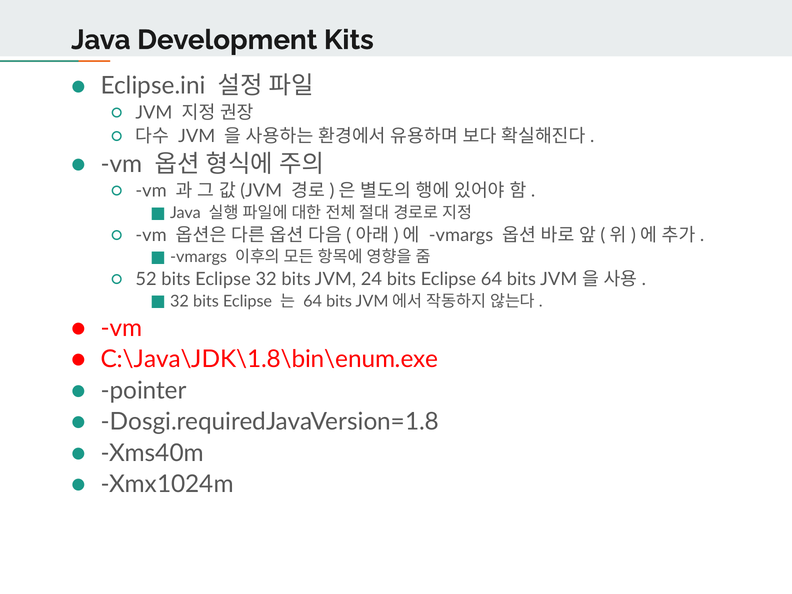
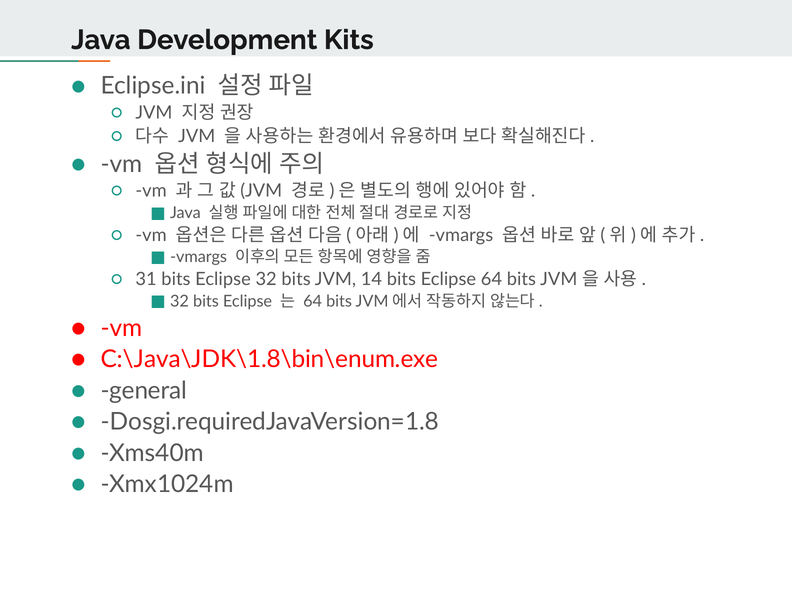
52: 52 -> 31 (146, 279)
24: 24 -> 14 (371, 279)
pointer: pointer -> general (144, 390)
